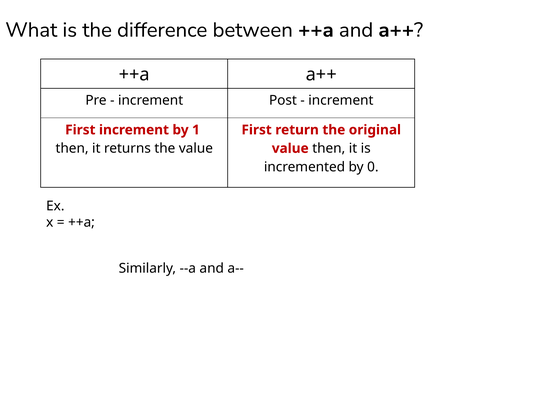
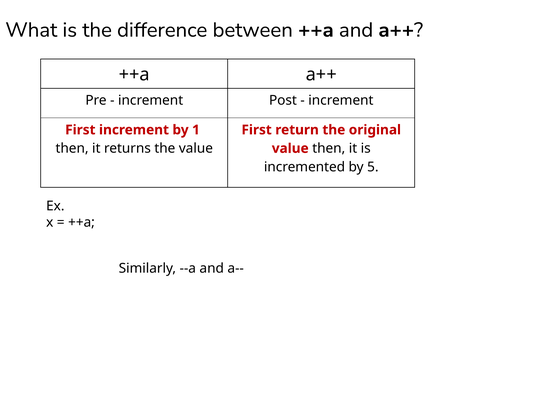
0: 0 -> 5 (373, 167)
